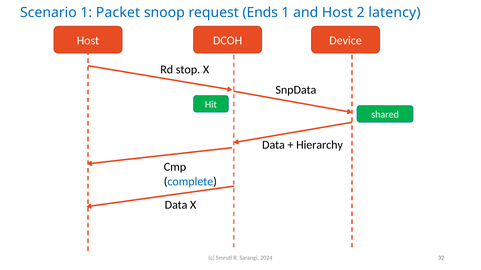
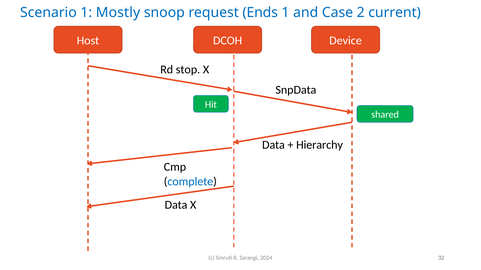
Packet: Packet -> Mostly (118, 13)
and Host: Host -> Case (337, 13)
latency: latency -> current (395, 13)
